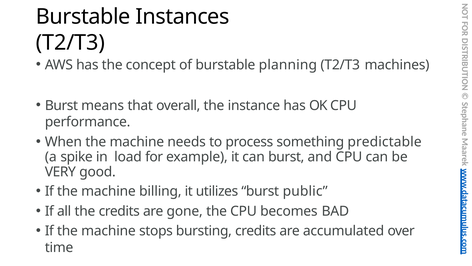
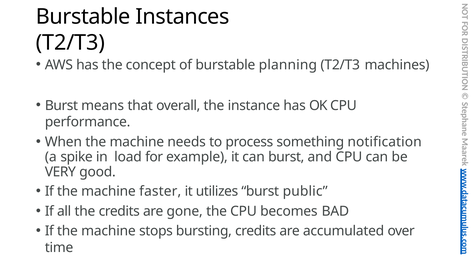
predictable: predictable -> notification (385, 142)
billing: billing -> faster (160, 191)
